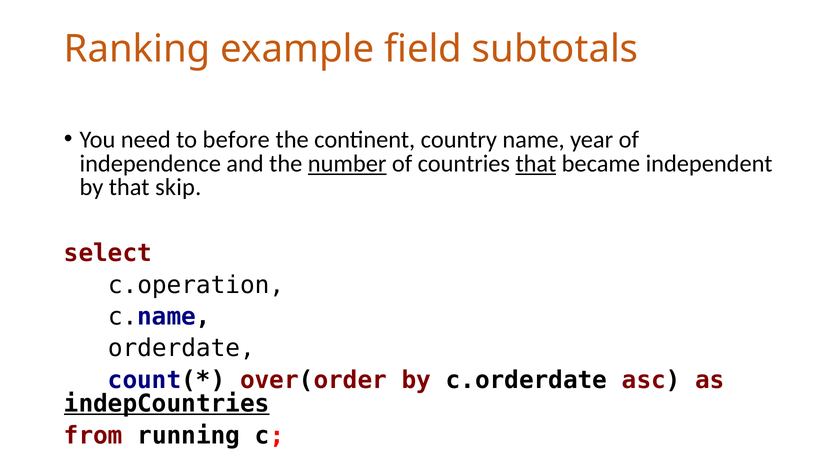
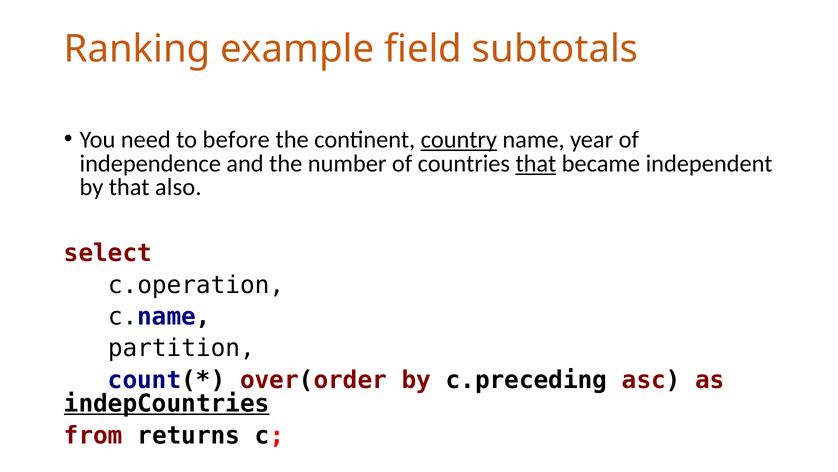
country underline: none -> present (459, 140)
number underline: present -> none (347, 163)
skip: skip -> also (178, 187)
orderdate: orderdate -> partition (181, 348)
c.orderdate: c.orderdate -> c.preceding (526, 379)
running: running -> returns (189, 435)
